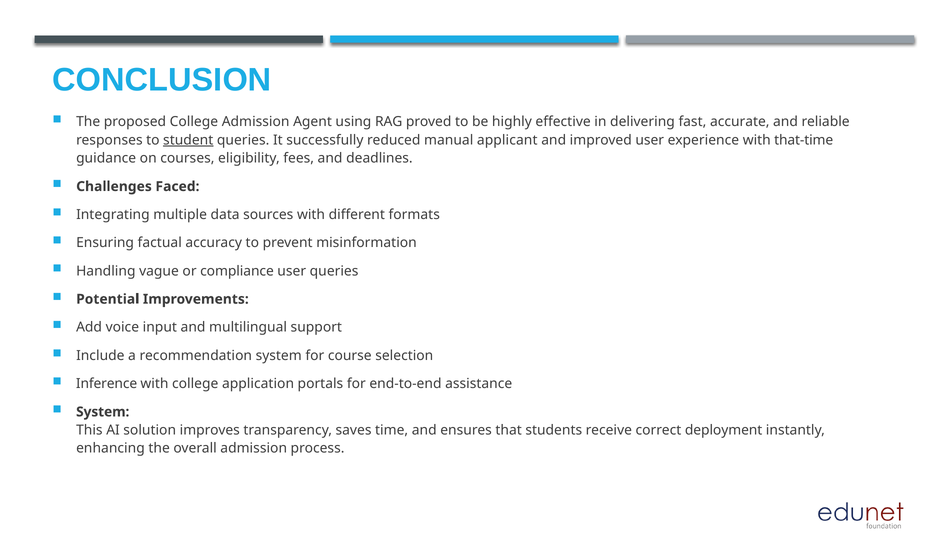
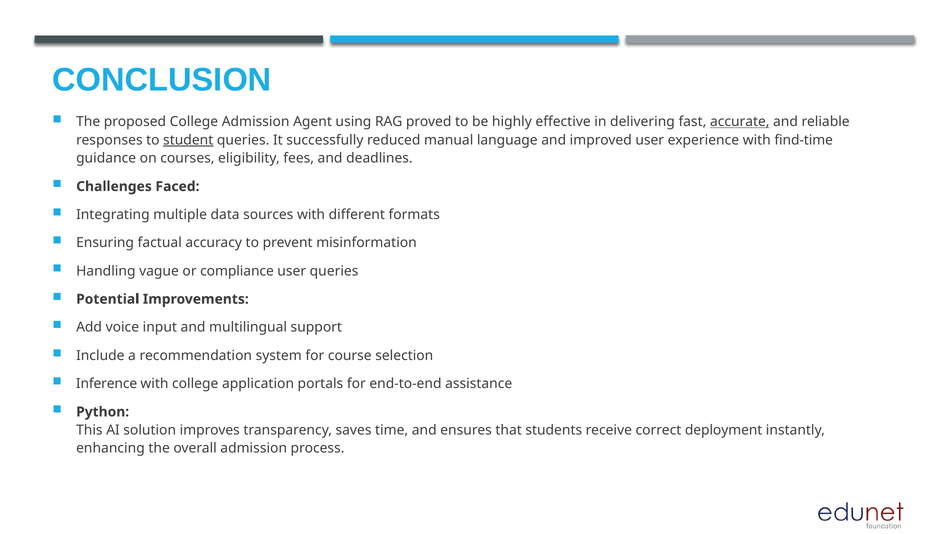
accurate underline: none -> present (740, 122)
applicant: applicant -> language (507, 140)
that-time: that-time -> find-time (804, 140)
System: System -> Python (103, 412)
